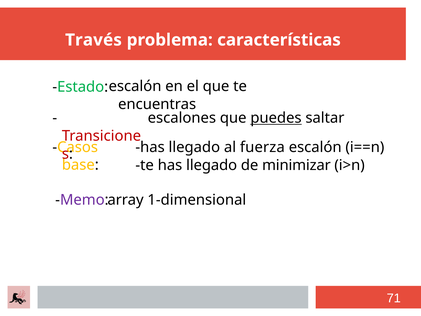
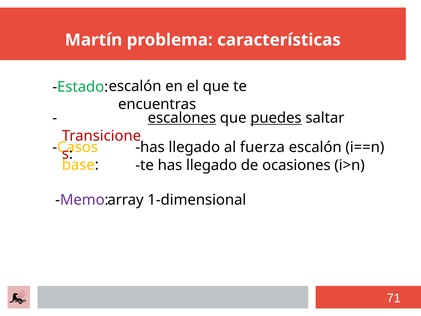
Través: Través -> Martín (94, 40)
escalones underline: none -> present (182, 118)
minimizar: minimizar -> ocasiones (296, 165)
